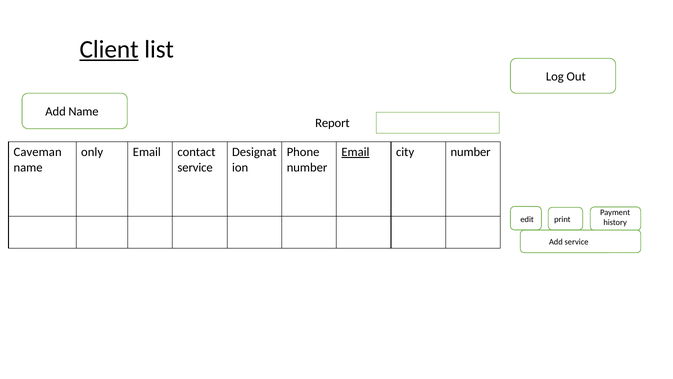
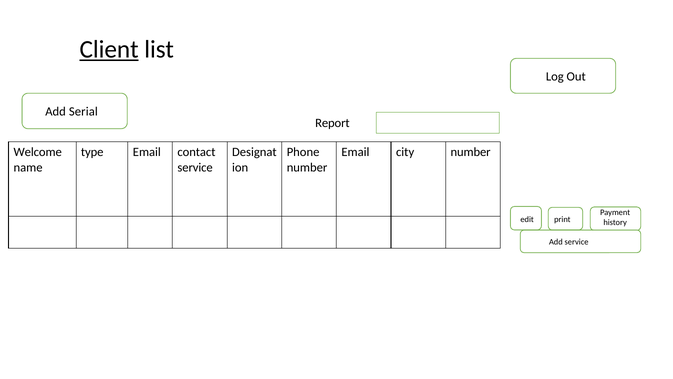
Add Name: Name -> Serial (83, 112)
Caveman: Caveman -> Welcome (38, 152)
only: only -> type (92, 152)
Email underline: present -> none (355, 152)
